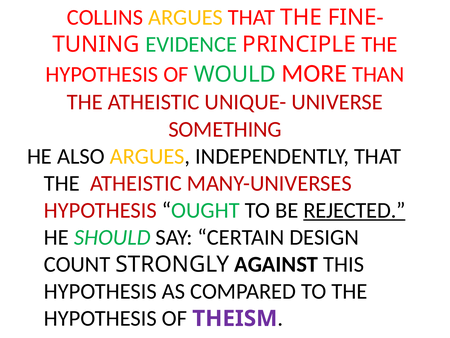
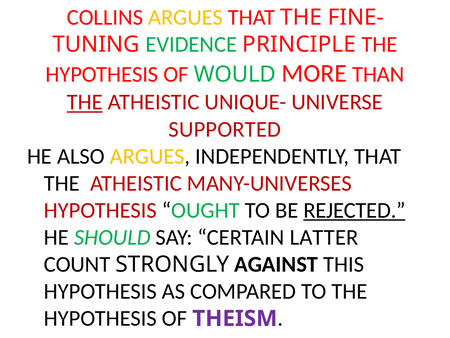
THE underline: none -> present (85, 102)
SOMETHING: SOMETHING -> SUPPORTED (225, 129)
DESIGN: DESIGN -> LATTER (324, 237)
